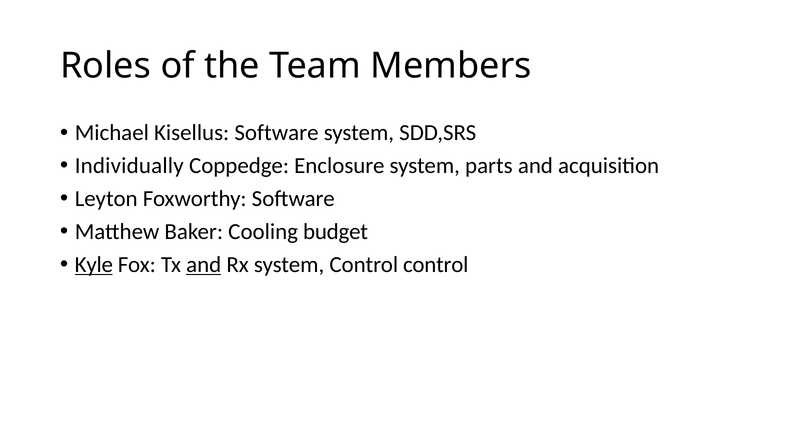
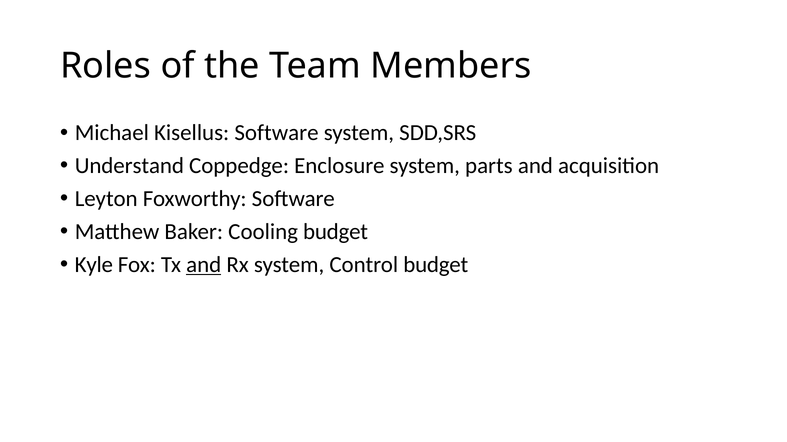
Individually: Individually -> Understand (129, 166)
Kyle underline: present -> none (94, 265)
Control control: control -> budget (436, 265)
